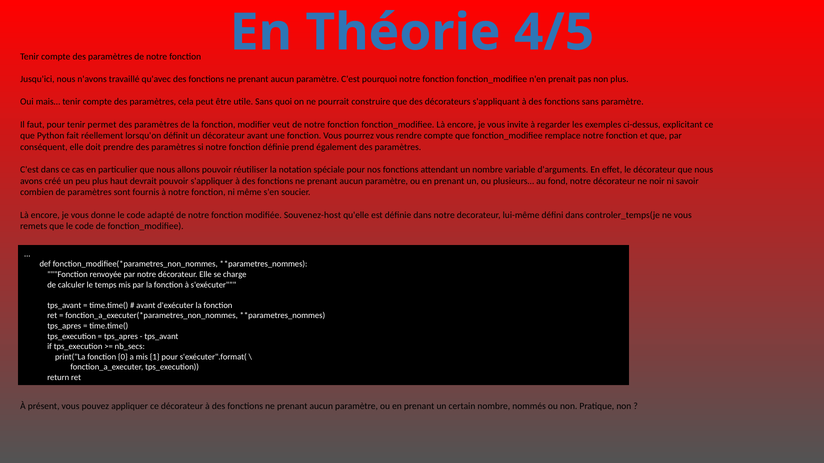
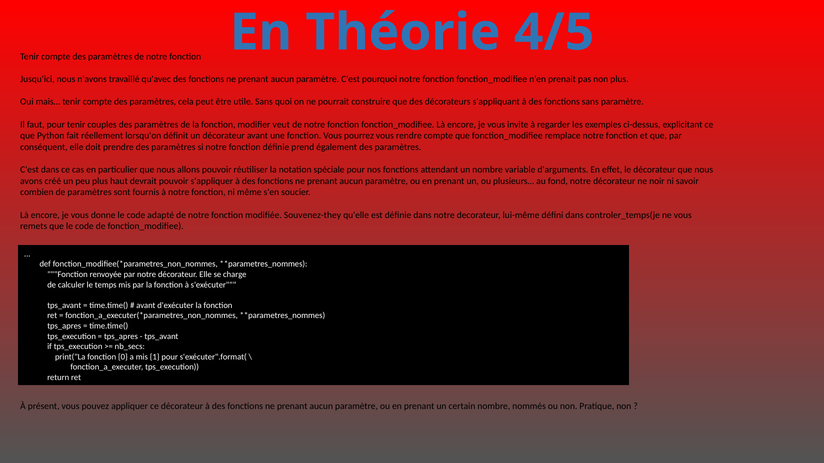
permet: permet -> couples (102, 125)
Souvenez-host: Souvenez-host -> Souvenez-they (312, 215)
